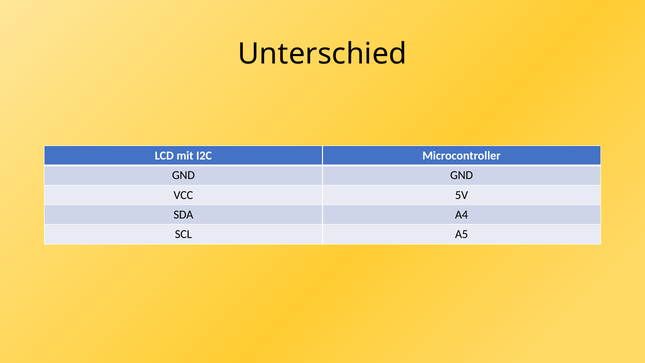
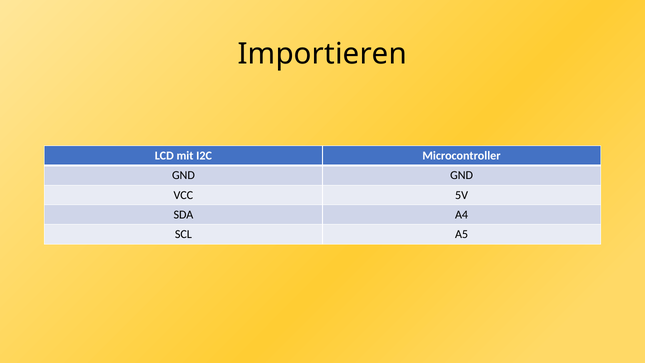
Unterschied: Unterschied -> Importieren (322, 54)
